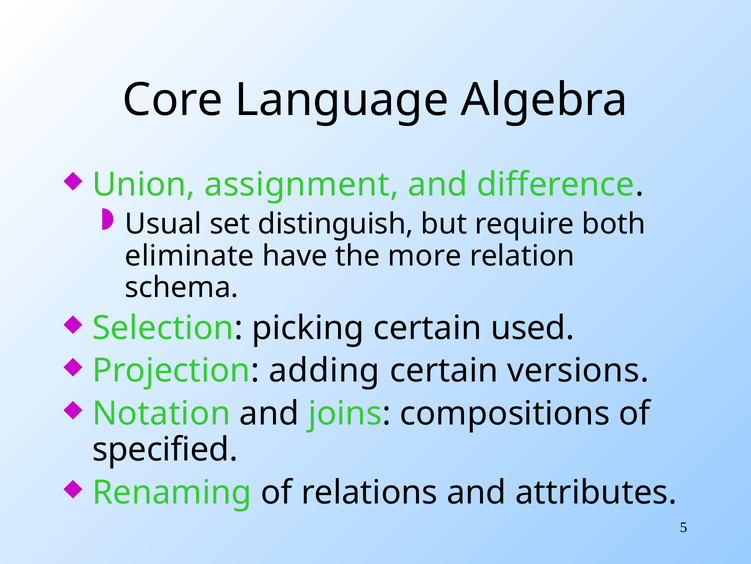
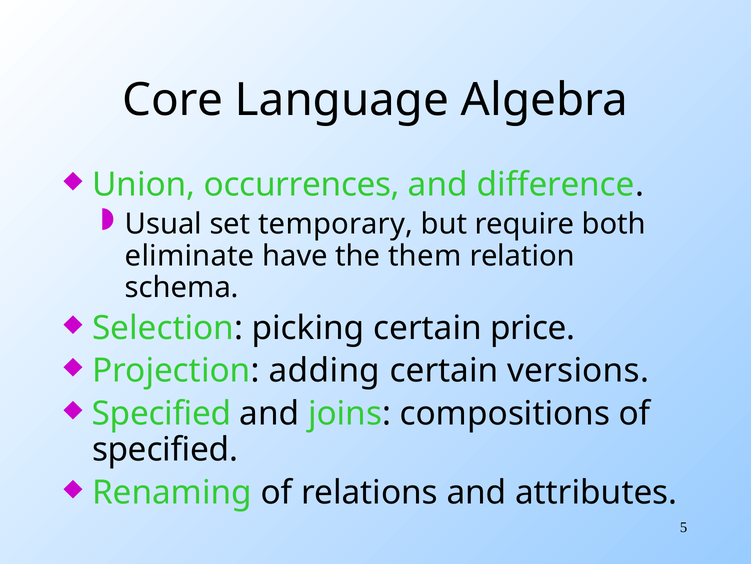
assignment: assignment -> occurrences (302, 184)
distinguish: distinguish -> temporary (336, 224)
more: more -> them (425, 256)
used: used -> price (533, 328)
Notation: Notation -> Specified (162, 413)
